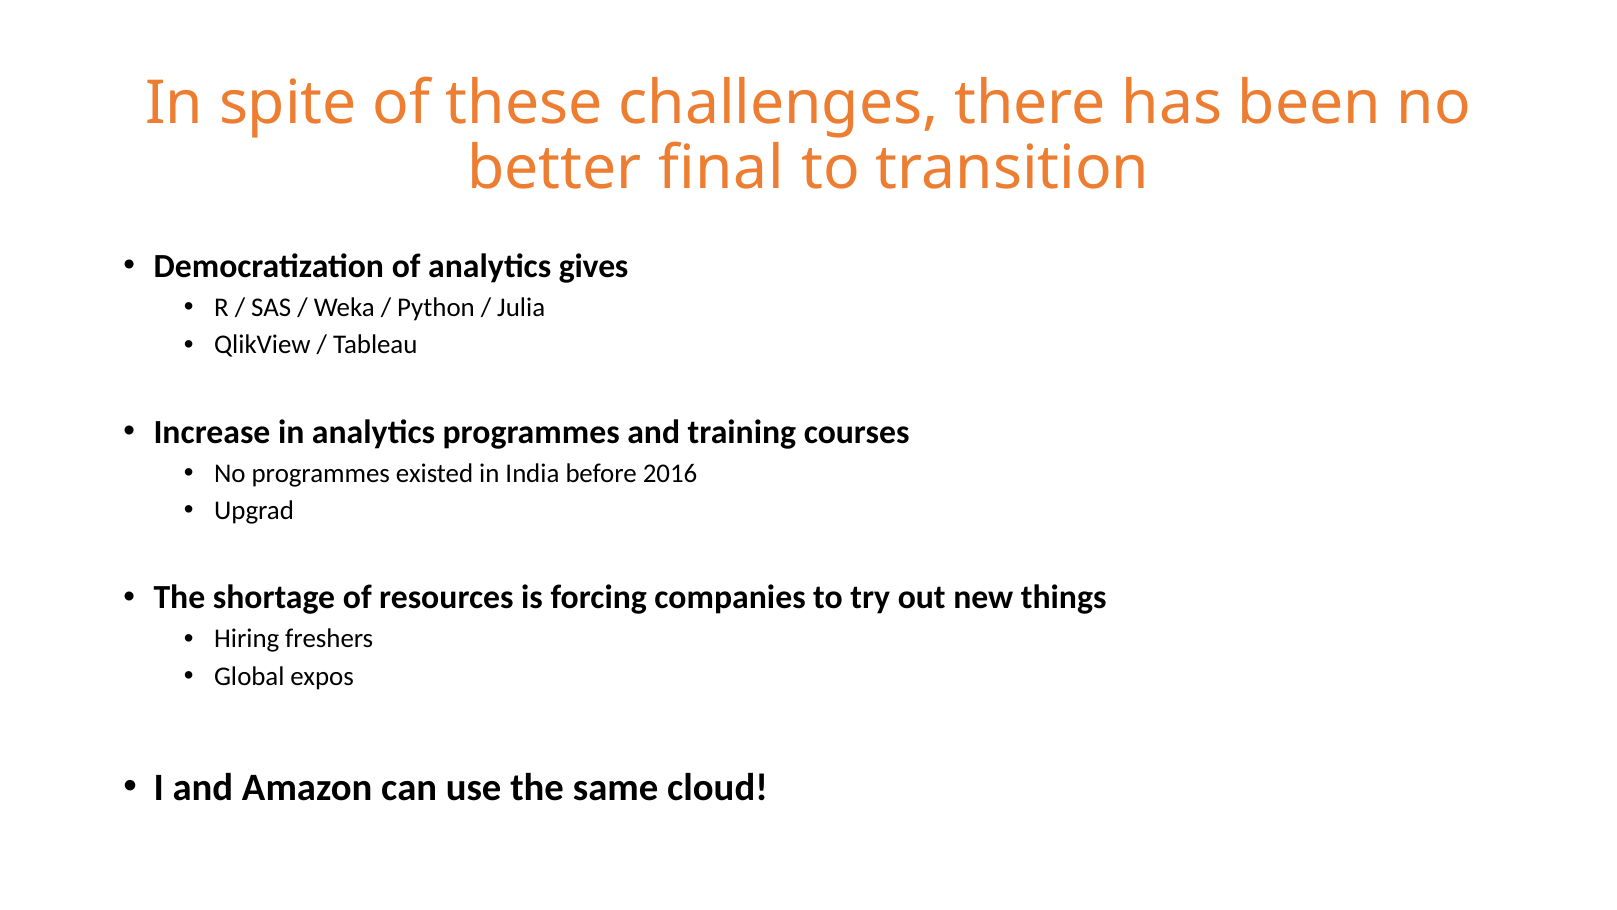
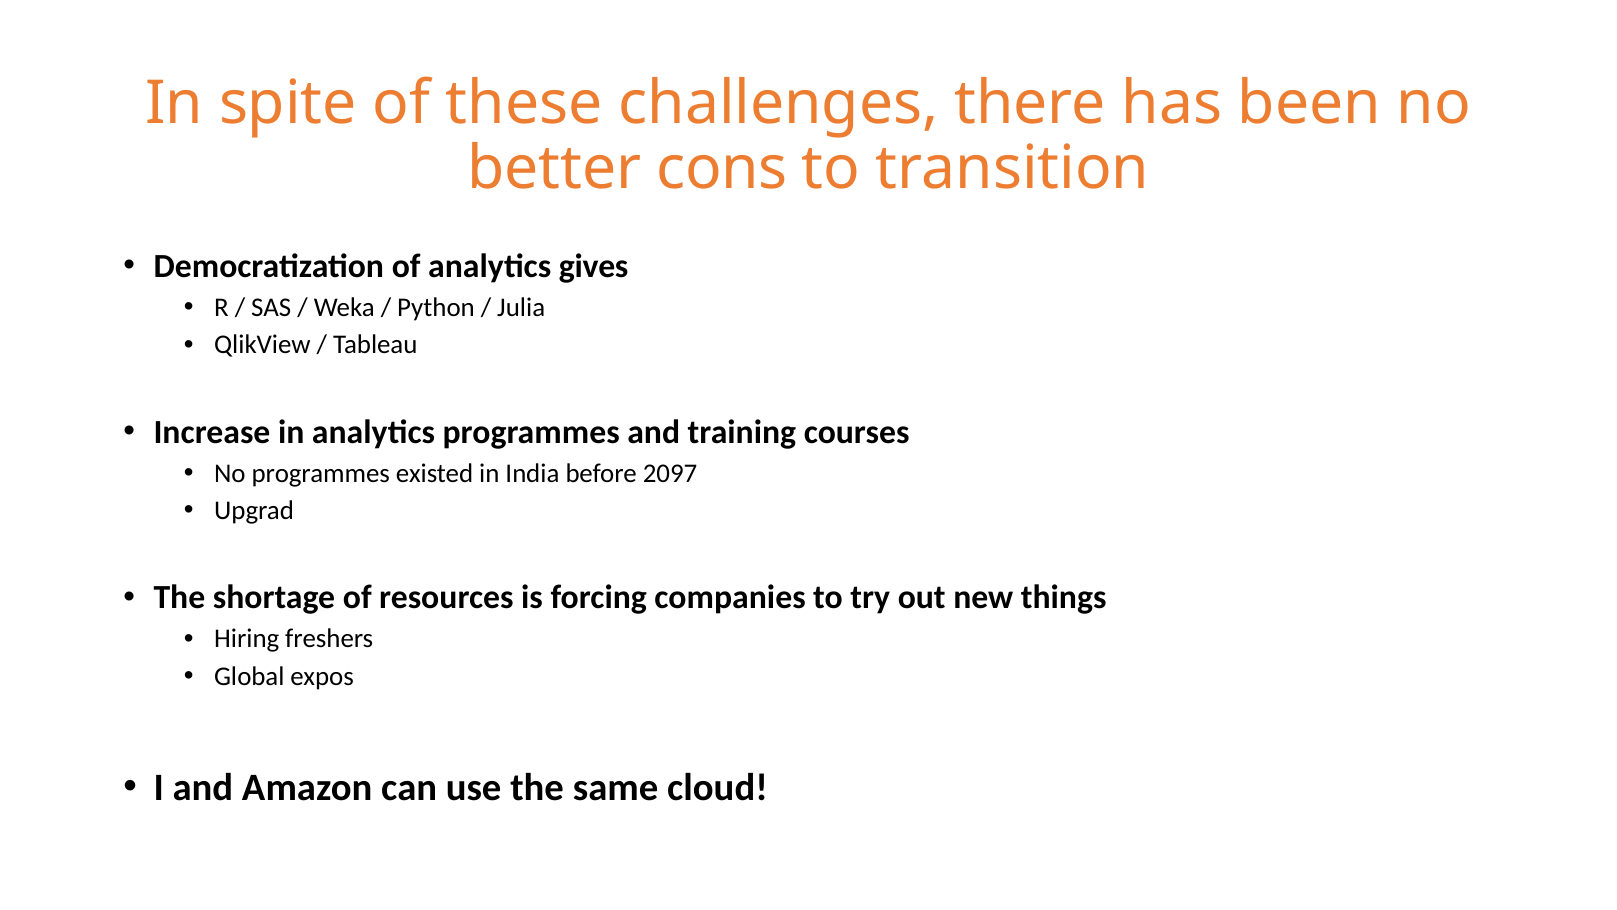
final: final -> cons (722, 169)
2016: 2016 -> 2097 (670, 473)
